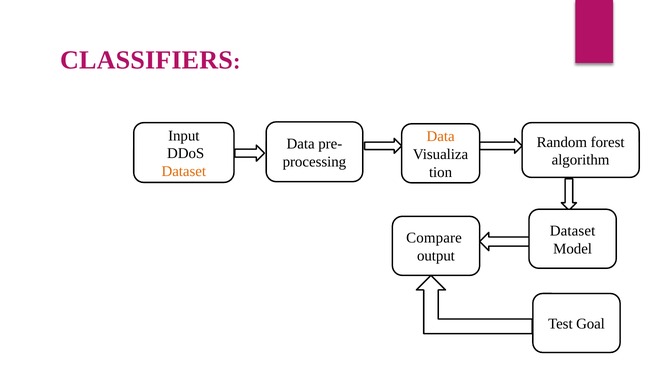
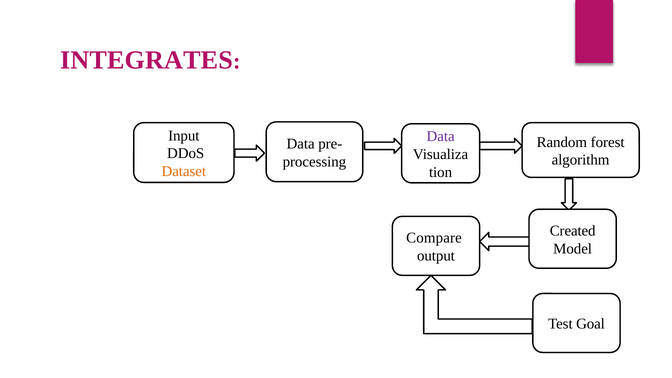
CLASSIFIERS: CLASSIFIERS -> INTEGRATES (146, 60)
Data colour: orange -> purple (441, 136)
Dataset: Dataset -> Created (573, 231)
